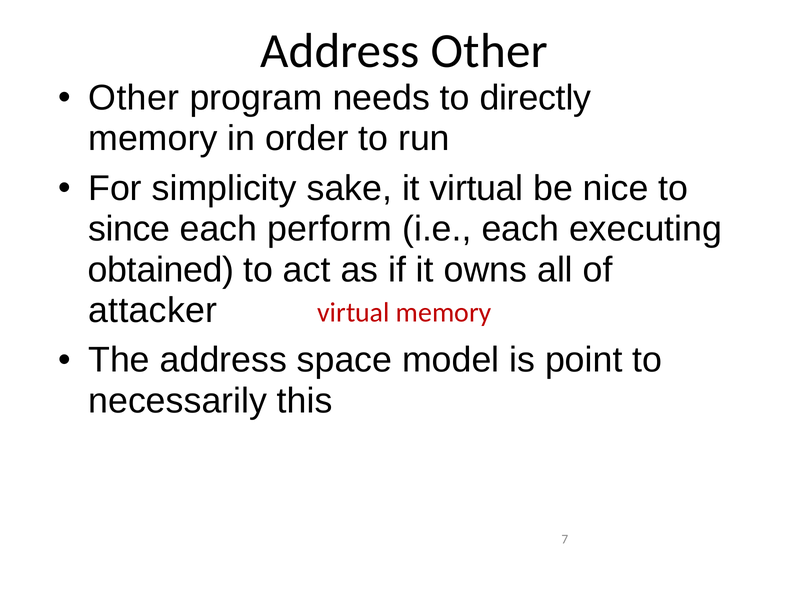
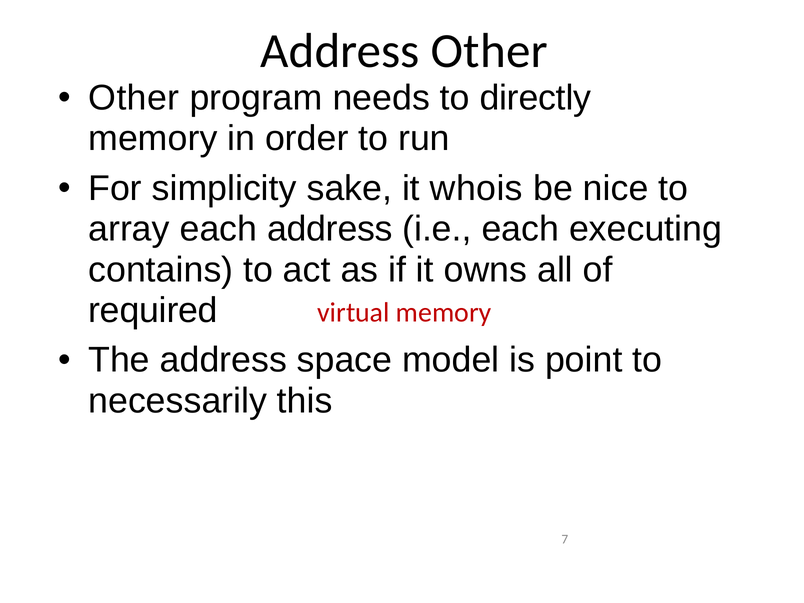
it virtual: virtual -> whois (476, 188)
since: since -> array (129, 229)
each perform: perform -> address (330, 229)
obtained: obtained -> contains (161, 270)
attacker: attacker -> required (153, 310)
